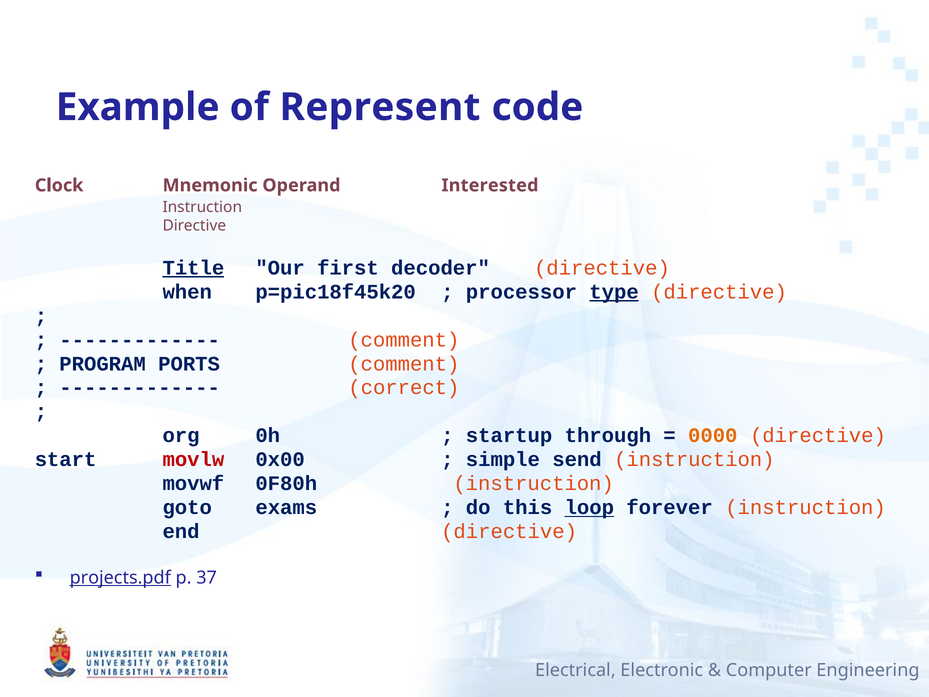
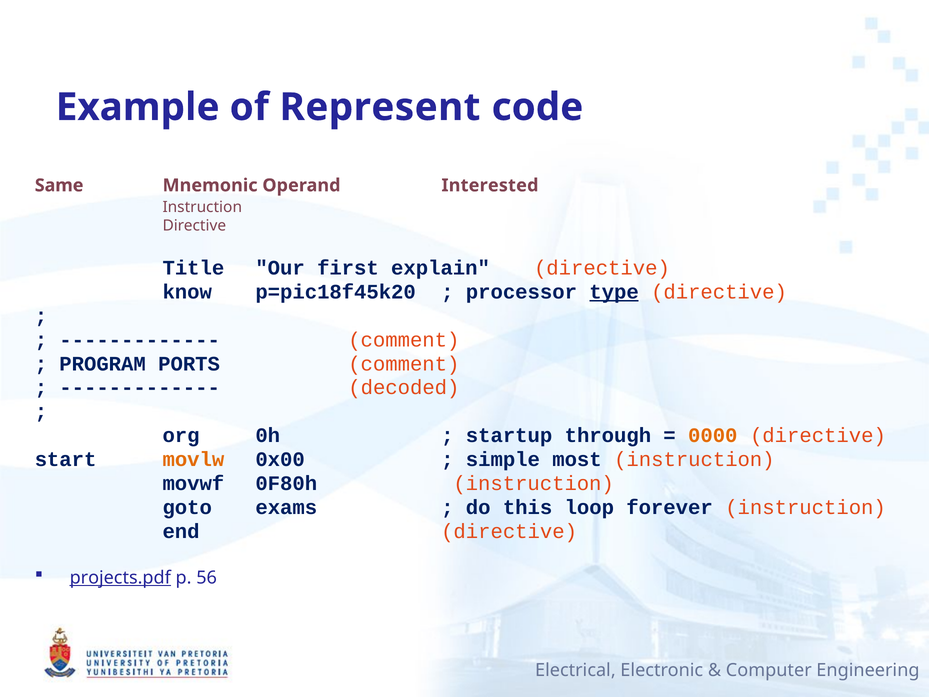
Clock: Clock -> Same (59, 185)
Title underline: present -> none (193, 268)
decoder: decoder -> explain (441, 268)
when: when -> know (187, 292)
correct: correct -> decoded (404, 388)
movlw colour: red -> orange (193, 459)
send: send -> most (577, 459)
loop underline: present -> none (589, 507)
37: 37 -> 56 (207, 578)
